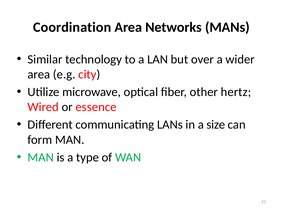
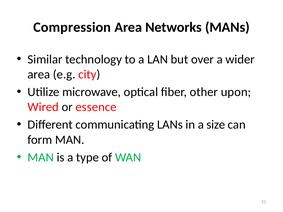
Coordination: Coordination -> Compression (72, 27)
hertz: hertz -> upon (236, 92)
